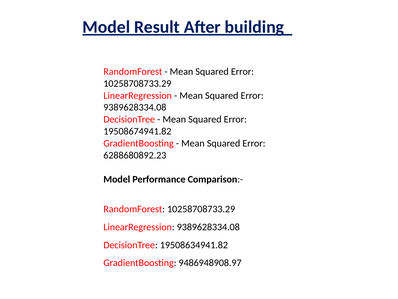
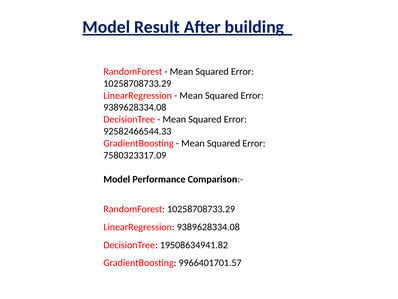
19508674941.82: 19508674941.82 -> 92582466544.33 (137, 131)
6288680892.23: 6288680892.23 -> 7580323317.09 (135, 155)
9486948908.97: 9486948908.97 -> 9966401701.57 (210, 262)
